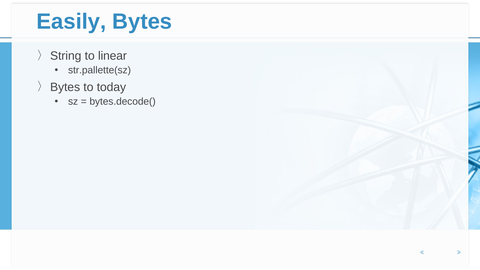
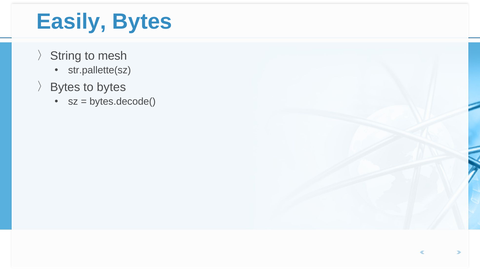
linear: linear -> mesh (112, 56)
to today: today -> bytes (111, 87)
